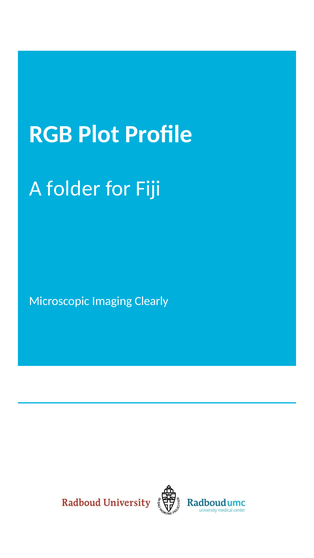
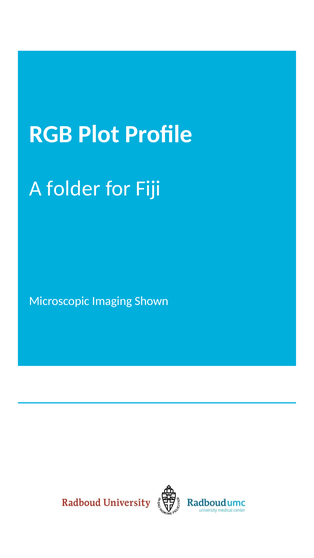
Clearly: Clearly -> Shown (152, 301)
